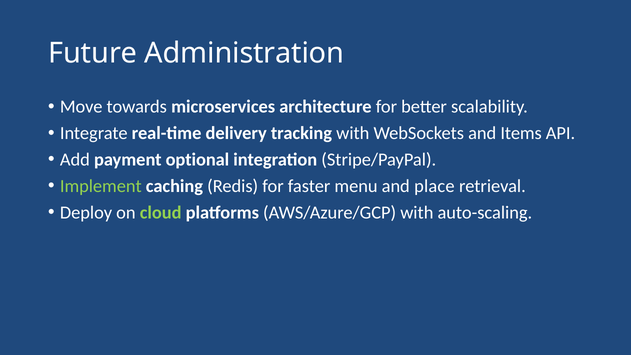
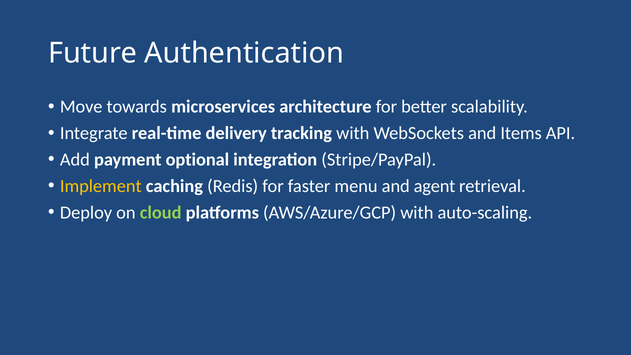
Administration: Administration -> Authentication (244, 53)
Implement colour: light green -> yellow (101, 186)
place: place -> agent (435, 186)
